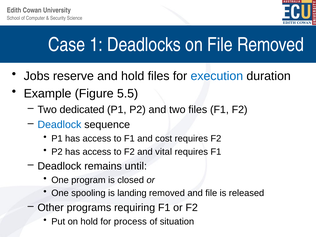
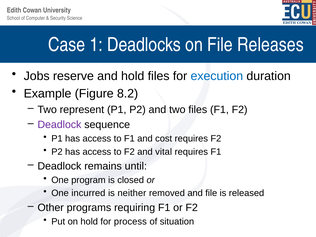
File Removed: Removed -> Releases (270, 45)
5.5: 5.5 -> 8.2 (128, 94)
dedicated: dedicated -> represent (82, 110)
Deadlock colour: blue -> purple (59, 125)
spooling: spooling -> incurred (88, 193)
landing: landing -> neither (132, 193)
